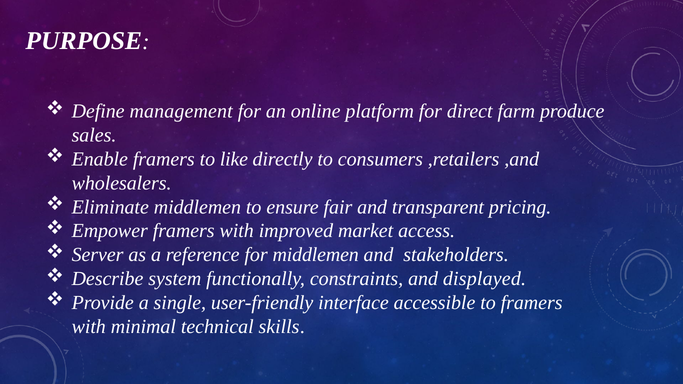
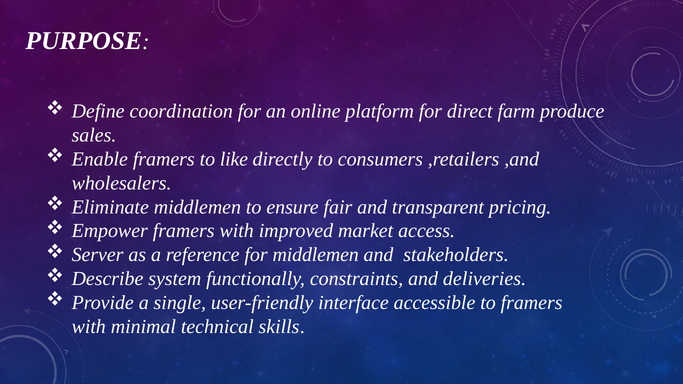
management: management -> coordination (181, 111)
displayed: displayed -> deliveries (485, 279)
